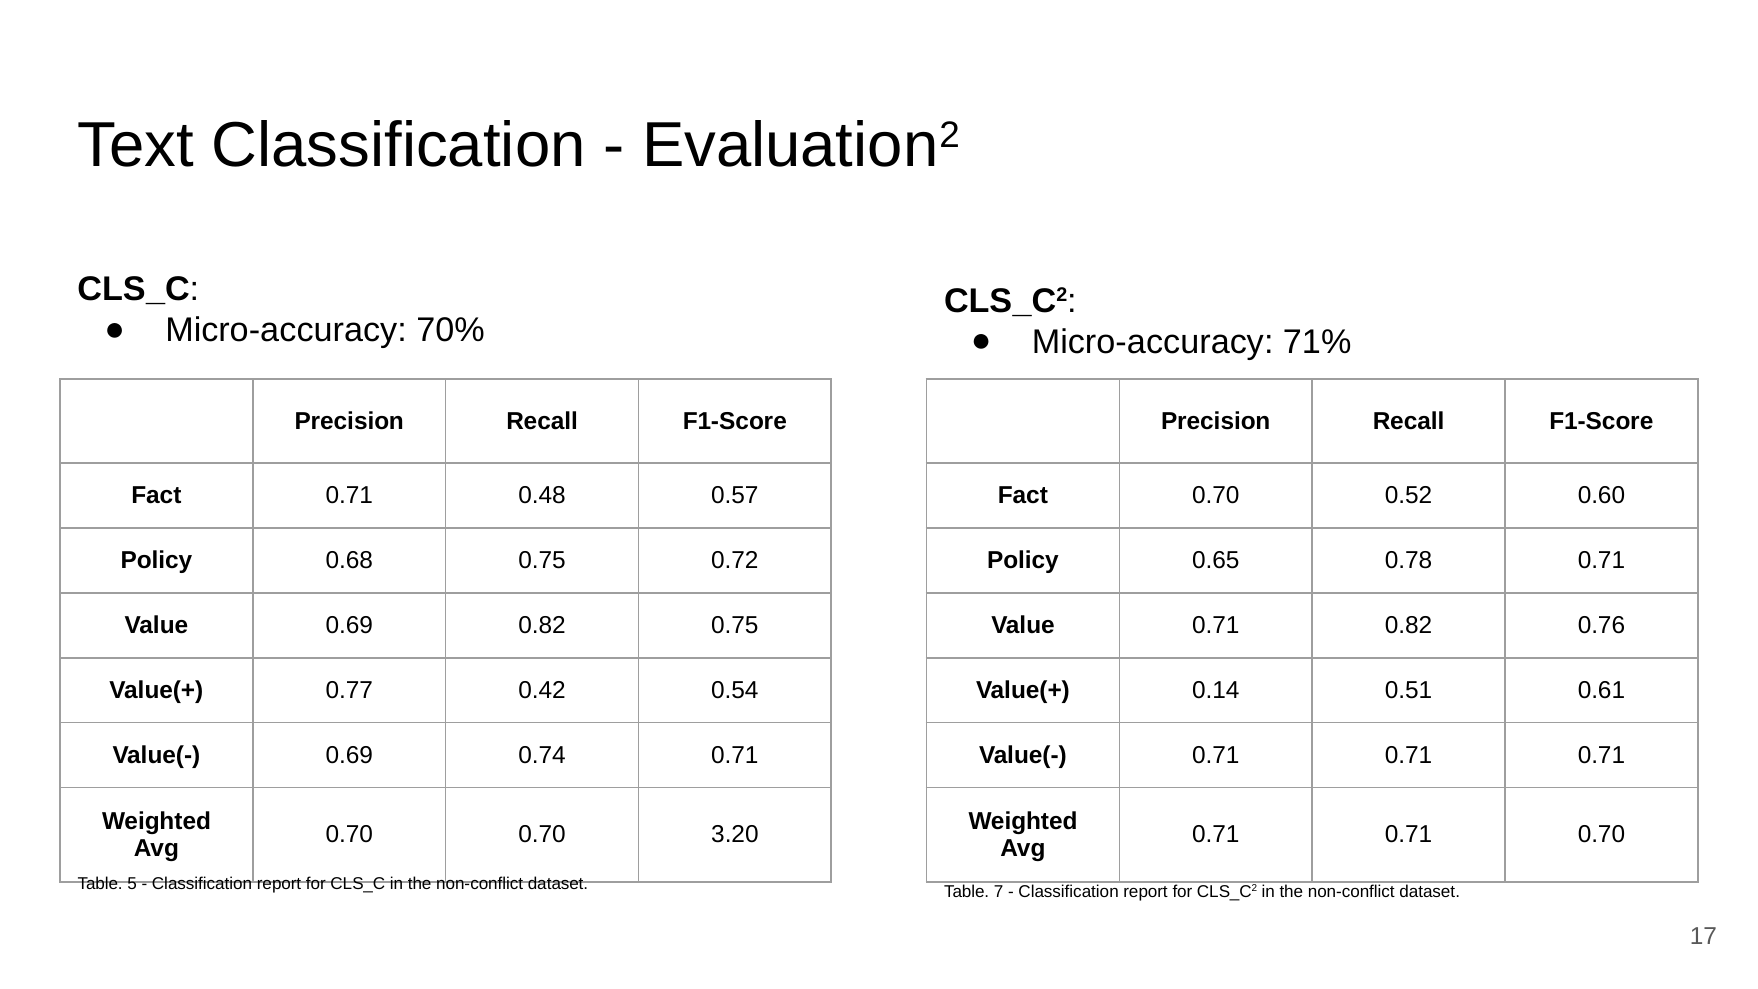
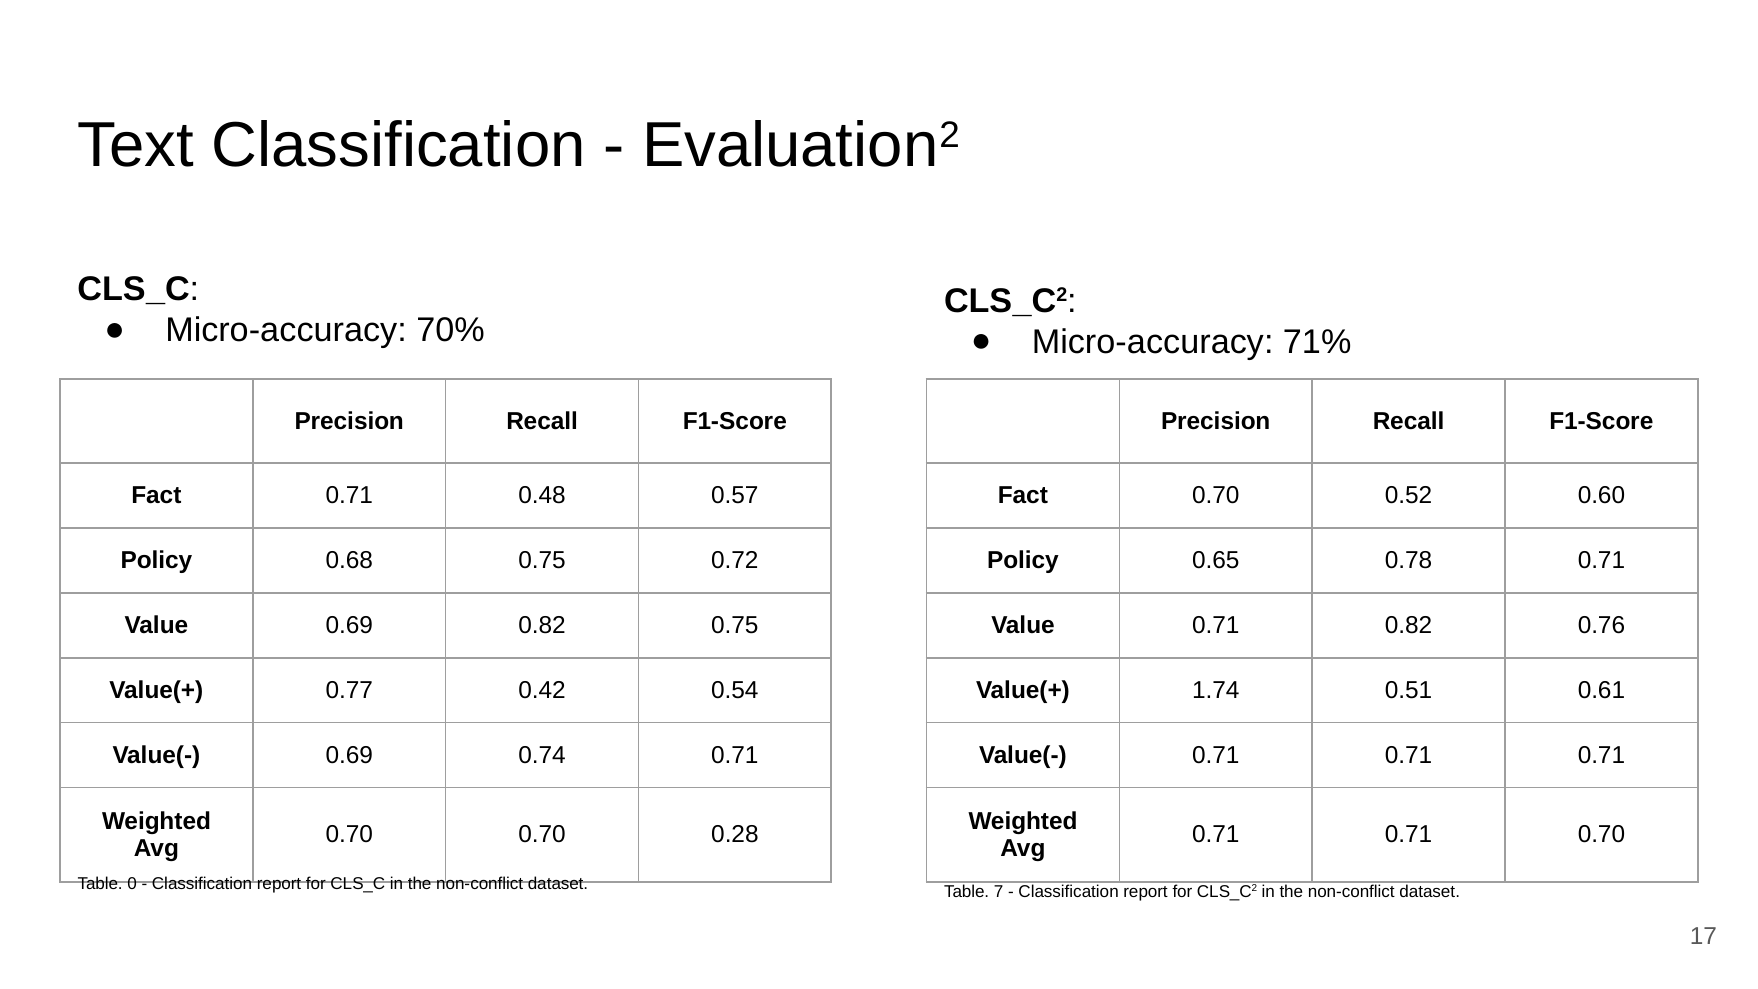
0.14: 0.14 -> 1.74 (1216, 690)
3.20: 3.20 -> 0.28 (735, 835)
5: 5 -> 0 (132, 884)
